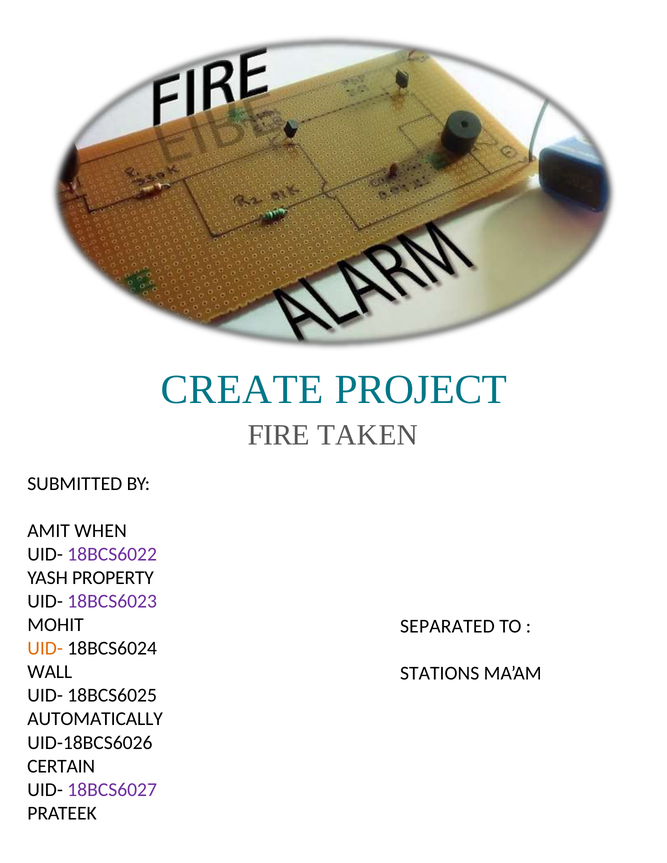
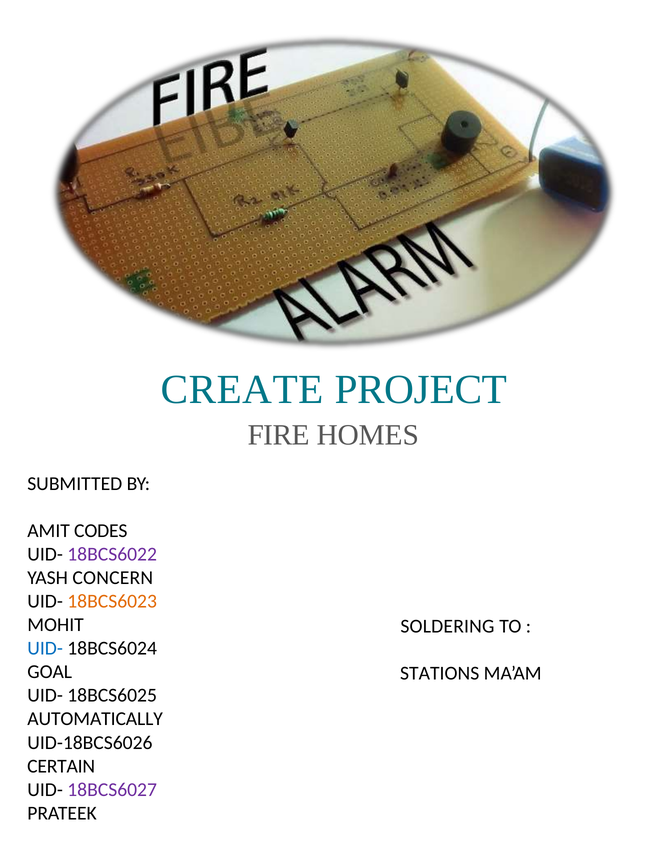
TAKEN: TAKEN -> HOMES (368, 435)
WHEN: WHEN -> CODES (101, 531)
PROPERTY: PROPERTY -> CONCERN (113, 578)
18BCS6023 colour: purple -> orange (112, 601)
SEPARATED: SEPARATED -> SOLDERING (447, 626)
UID- colour: orange -> blue (45, 649)
WALL: WALL -> GOAL (50, 672)
